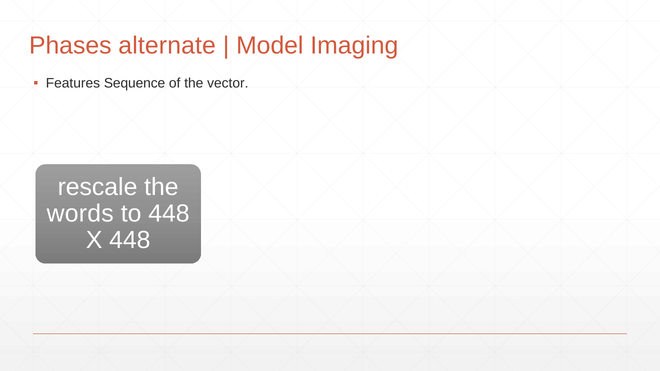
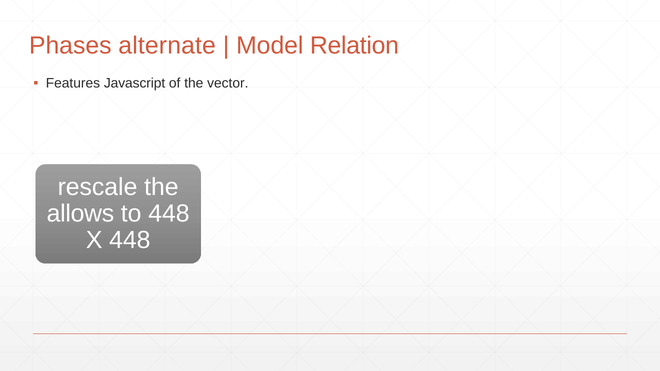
Imaging: Imaging -> Relation (354, 46)
Sequence: Sequence -> Javascript (135, 83)
words: words -> allows (80, 214)
